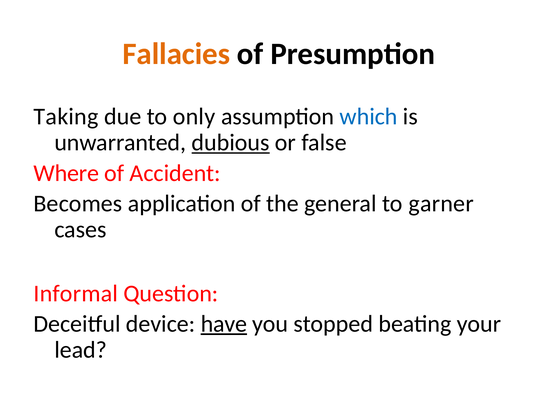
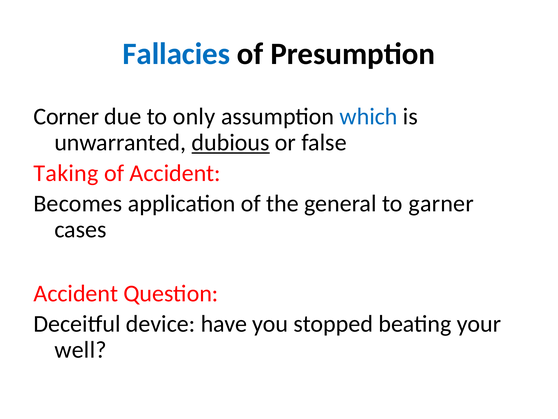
Fallacies colour: orange -> blue (176, 54)
Taking: Taking -> Corner (66, 117)
Where: Where -> Taking (66, 173)
Informal: Informal -> Accident (76, 293)
have underline: present -> none (224, 323)
lead: lead -> well (81, 349)
